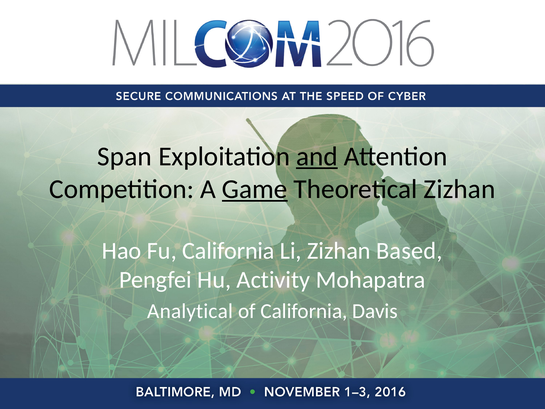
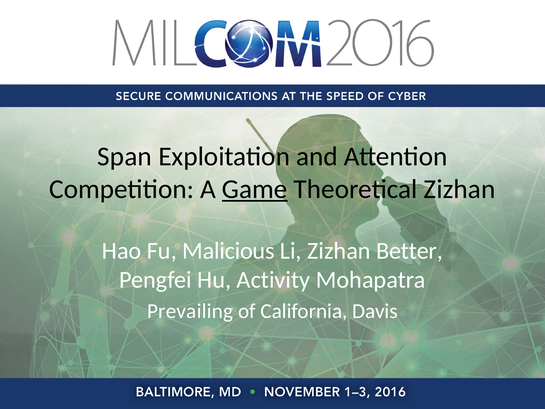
and underline: present -> none (317, 156)
Fu California: California -> Malicious (228, 251)
Based: Based -> Better (410, 251)
Analytical: Analytical -> Prevailing (190, 311)
